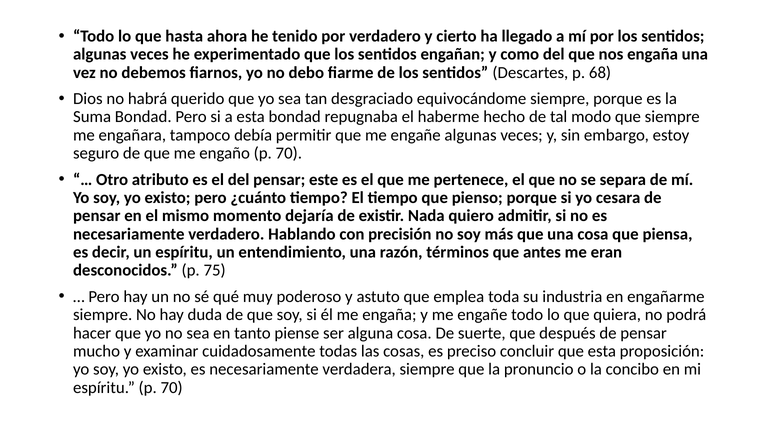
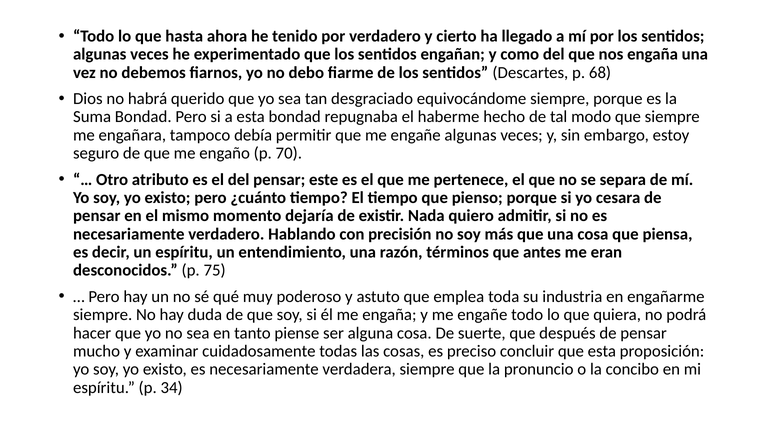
espíritu p 70: 70 -> 34 (172, 387)
